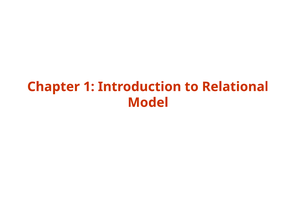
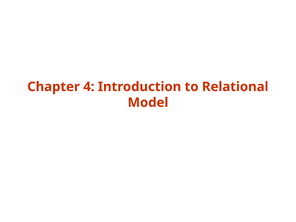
1: 1 -> 4 (89, 87)
